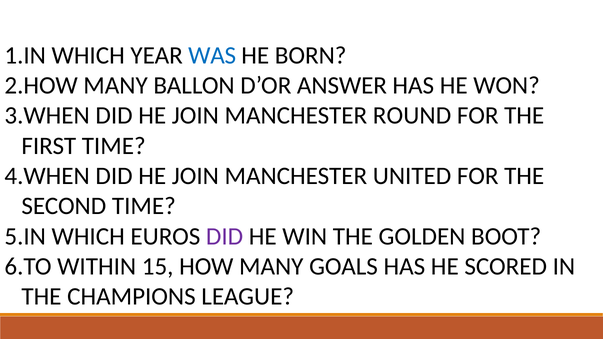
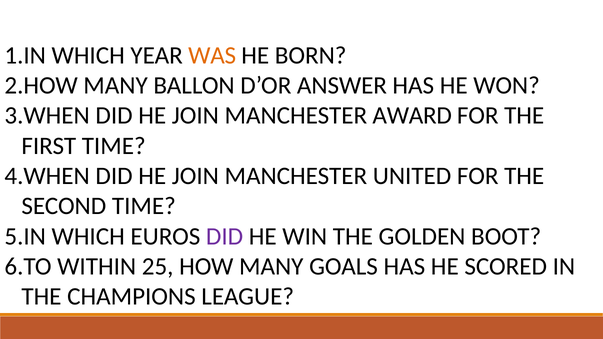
WAS colour: blue -> orange (212, 55)
ROUND: ROUND -> AWARD (412, 116)
15: 15 -> 25 (158, 266)
